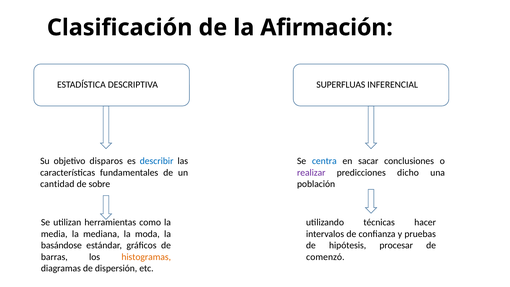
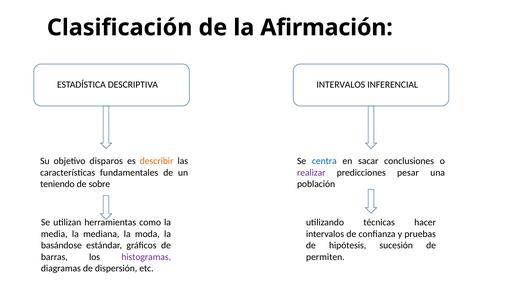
DESCRIPTIVA SUPERFLUAS: SUPERFLUAS -> INTERVALOS (341, 85)
describir colour: blue -> orange (157, 161)
dicho: dicho -> pesar (408, 173)
cantidad: cantidad -> teniendo (57, 184)
procesar: procesar -> sucesión (396, 245)
histogramas colour: orange -> purple (146, 257)
comenzó: comenzó -> permiten (325, 257)
